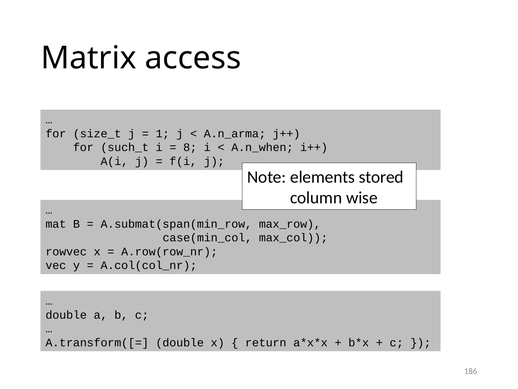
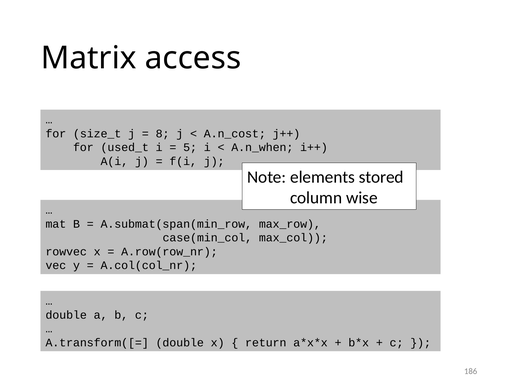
1: 1 -> 8 (163, 134)
A.n_arma: A.n_arma -> A.n_cost (235, 134)
such_t: such_t -> used_t (125, 147)
8: 8 -> 5 (190, 147)
